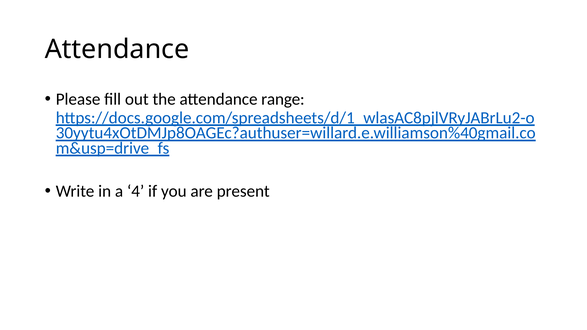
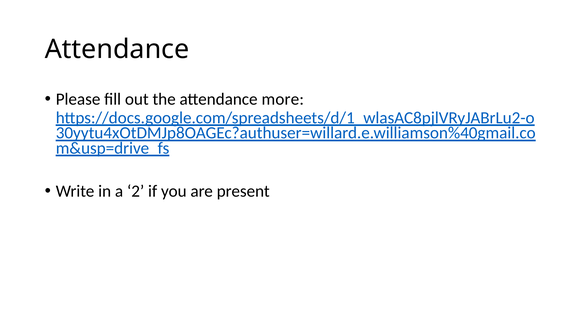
range: range -> more (283, 99)
4: 4 -> 2 (136, 191)
